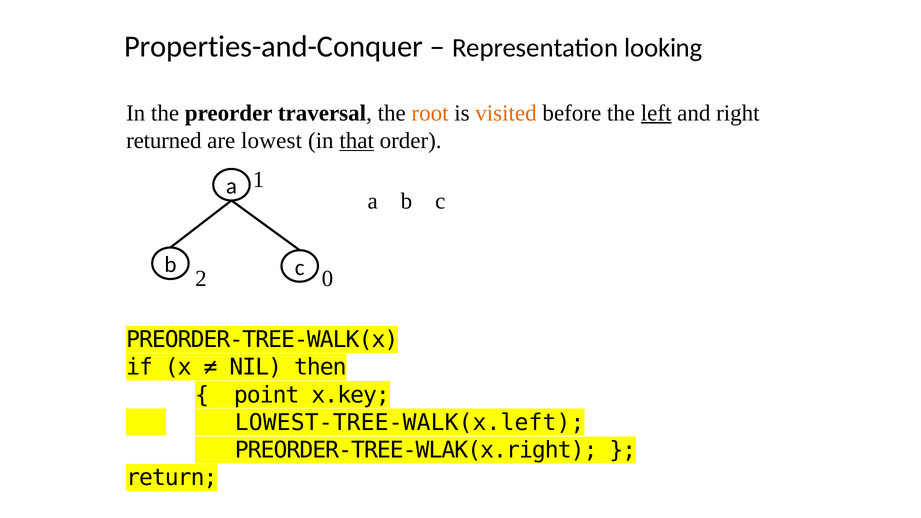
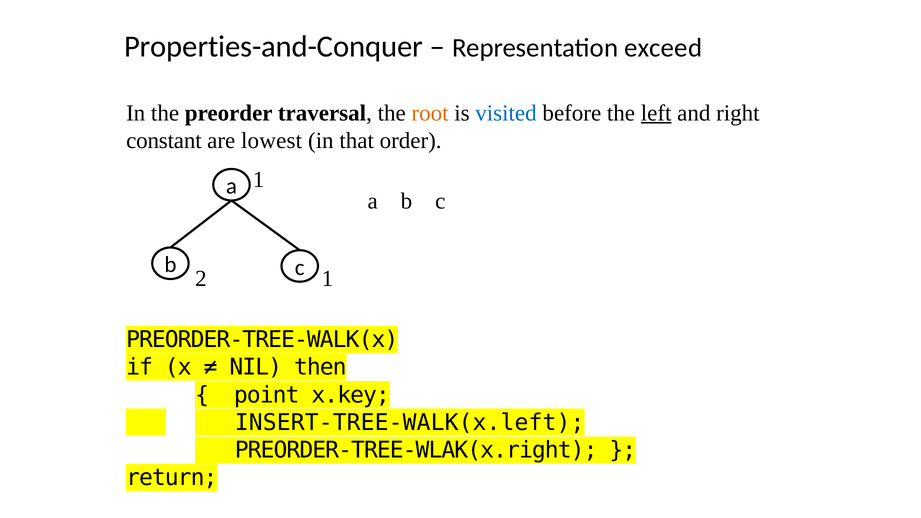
looking: looking -> exceed (663, 48)
visited colour: orange -> blue (506, 113)
returned: returned -> constant (164, 141)
that underline: present -> none (357, 141)
2 0: 0 -> 1 (328, 279)
LOWEST-TREE-WALK(x.left: LOWEST-TREE-WALK(x.left -> INSERT-TREE-WALK(x.left (410, 423)
